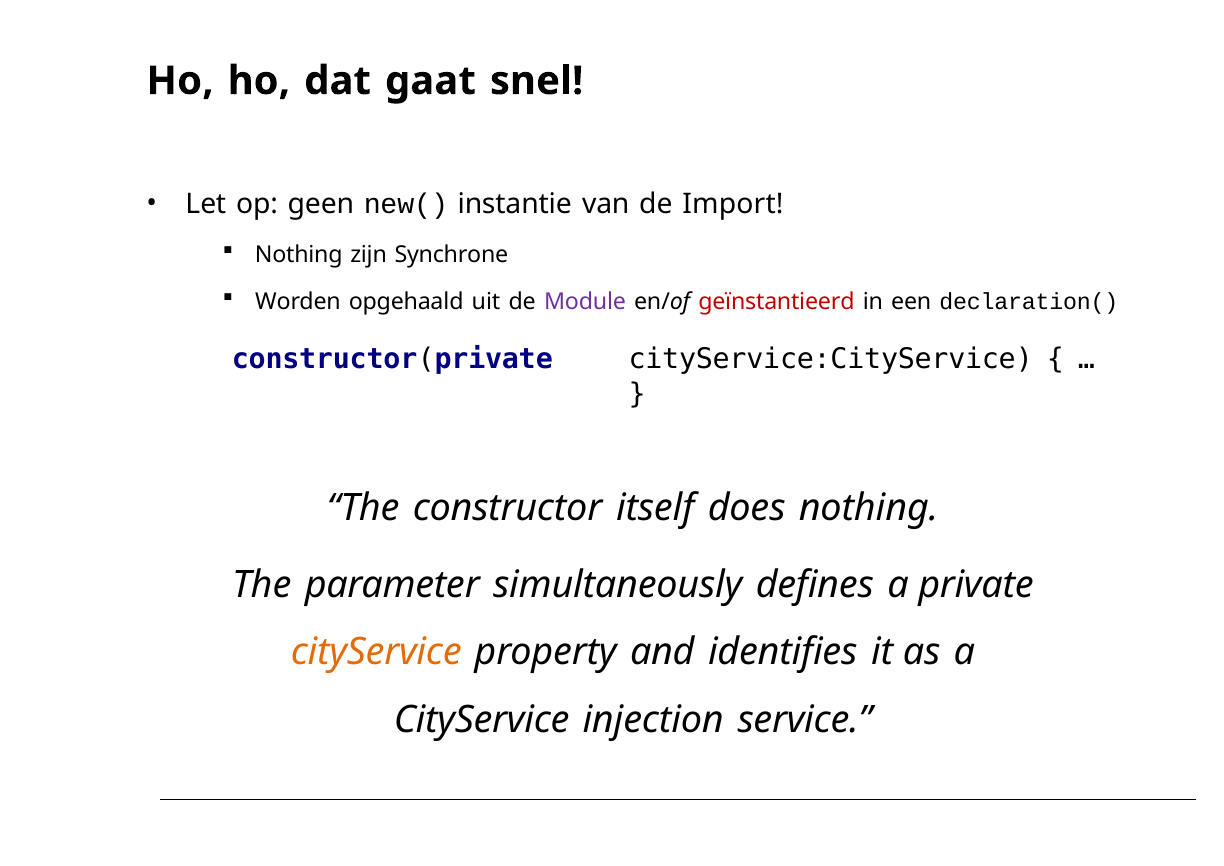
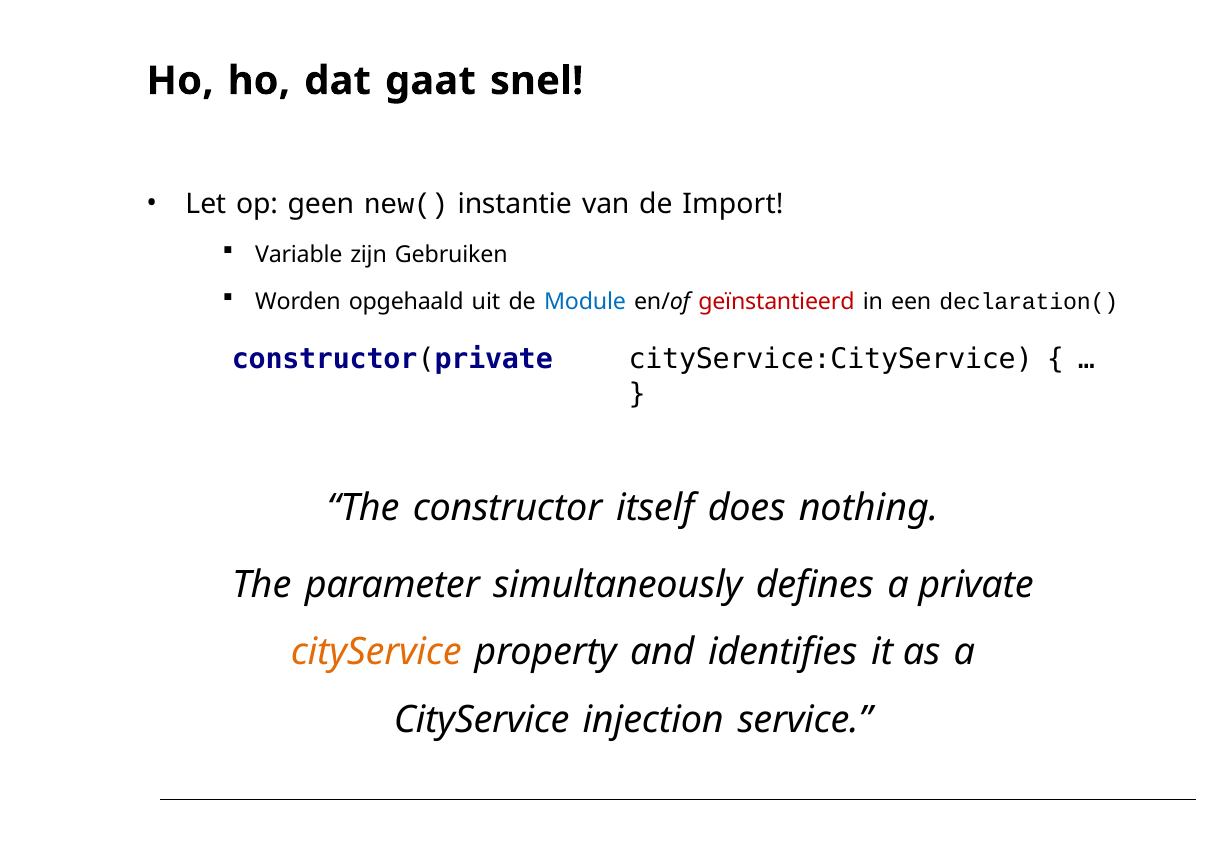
Nothing: Nothing -> Variable (299, 255)
Synchrone: Synchrone -> Gebruiken (451, 255)
Module colour: purple -> blue (585, 302)
